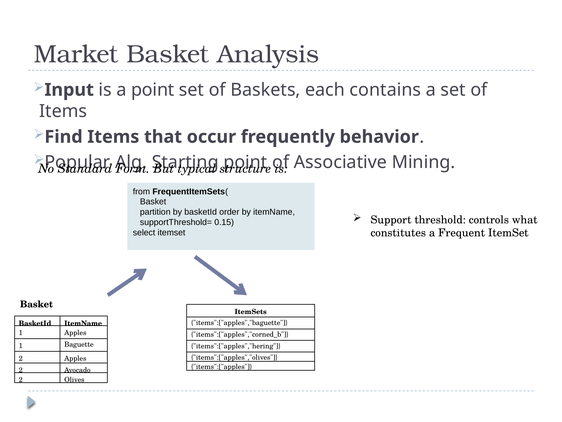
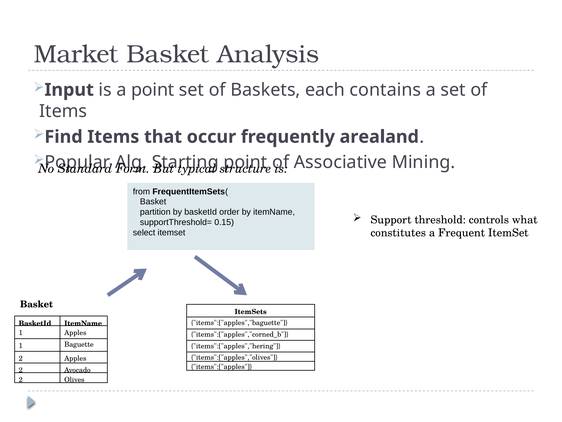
behavior: behavior -> arealand (379, 137)
